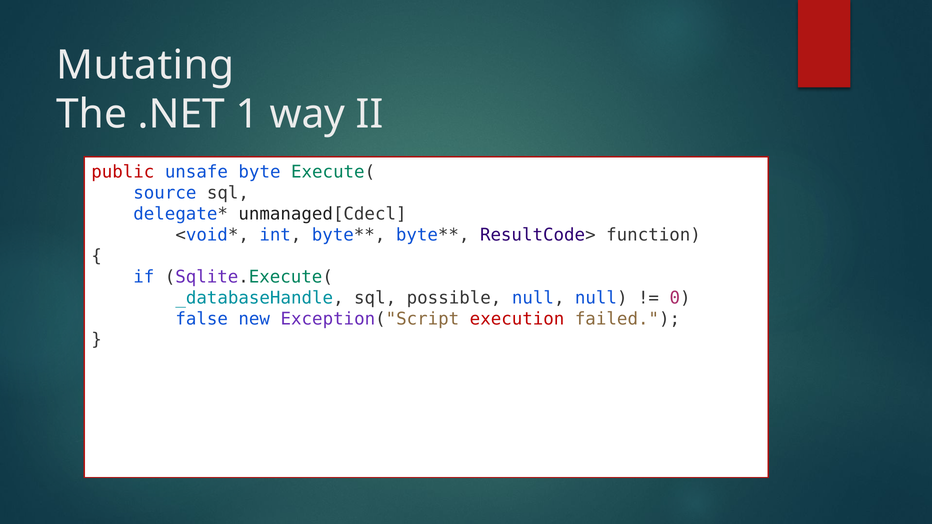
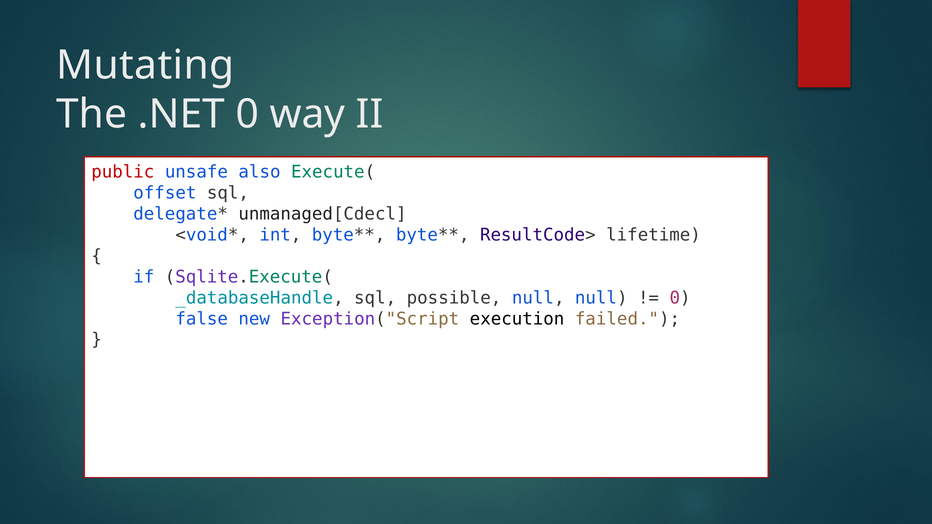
.NET 1: 1 -> 0 (247, 114)
byte: byte -> also (260, 172)
source: source -> offset (165, 193)
function: function -> lifetime (654, 235)
execution colour: red -> black (517, 319)
